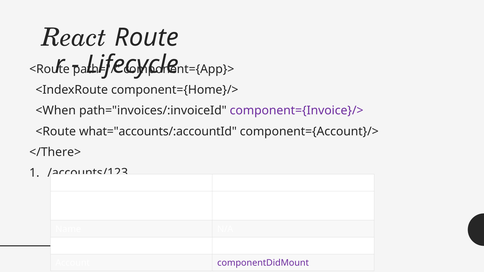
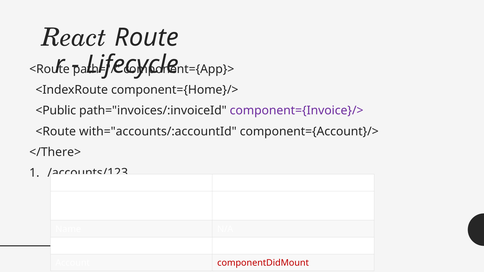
<When: <When -> <Public (56, 111)
what="accounts/:accountId: what="accounts/:accountId -> with="accounts/:accountId (158, 131)
componentDidMount colour: purple -> red (263, 263)
